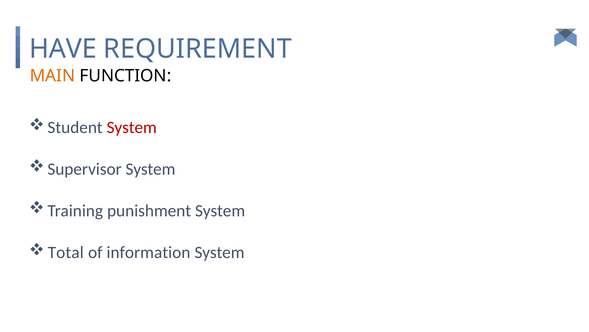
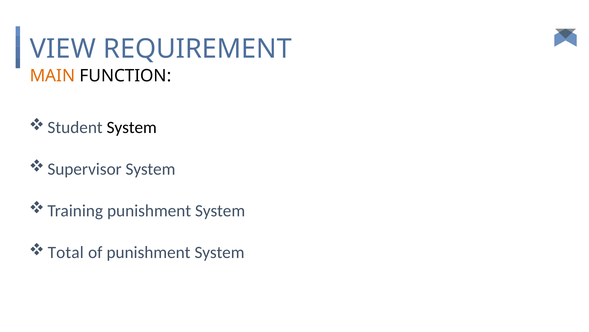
HAVE: HAVE -> VIEW (63, 49)
System colour: red -> black (132, 127)
of information: information -> punishment (148, 252)
